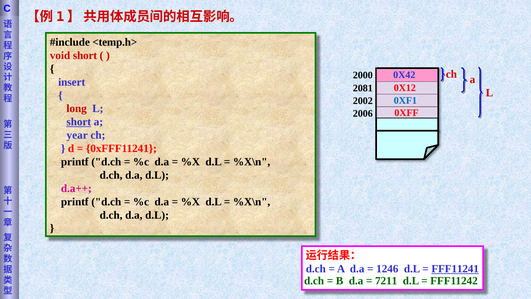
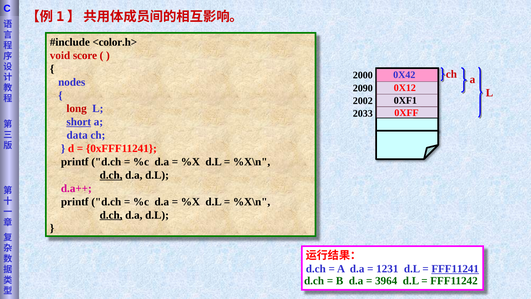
<temp.h>: <temp.h> -> <color.h> (115, 42)
void short: short -> score (85, 55)
insert: insert -> nodes (72, 82)
2081: 2081 -> 2090 (363, 88)
0XF1 colour: blue -> black (405, 100)
2006: 2006 -> 2033 (363, 113)
year: year -> data (77, 135)
d.ch underline: none -> present (111, 175)
d.ch underline: none -> present (111, 215)
1246: 1246 -> 1231 (387, 269)
7211: 7211 -> 3964 (386, 280)
